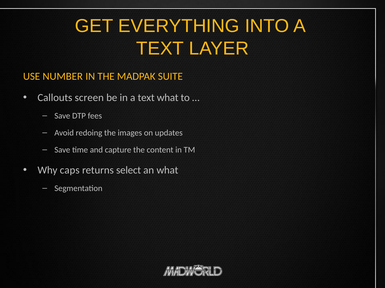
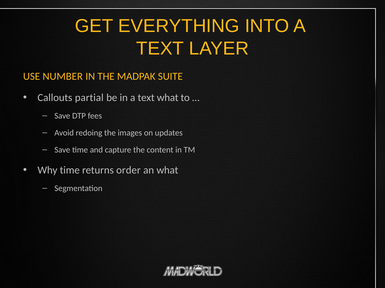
screen: screen -> partial (89, 98)
Why caps: caps -> time (70, 171)
select: select -> order (128, 171)
